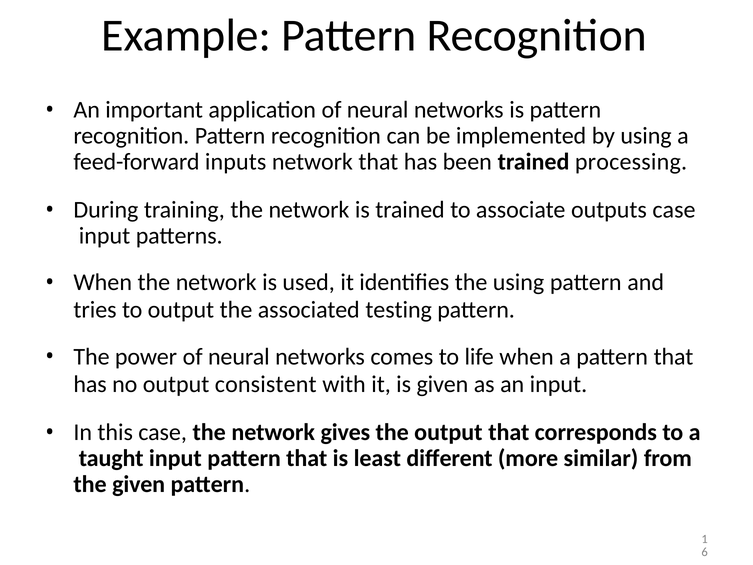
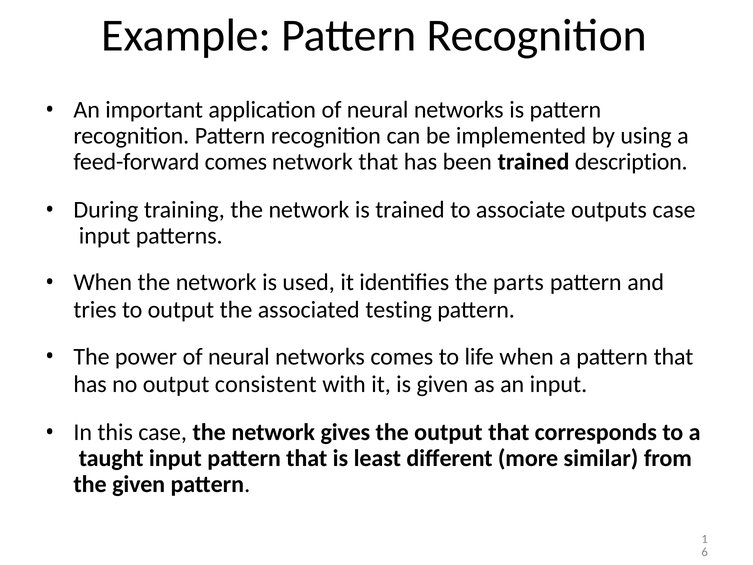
feed-forward inputs: inputs -> comes (236, 162)
processing: processing -> description (631, 162)
the using: using -> parts (518, 282)
